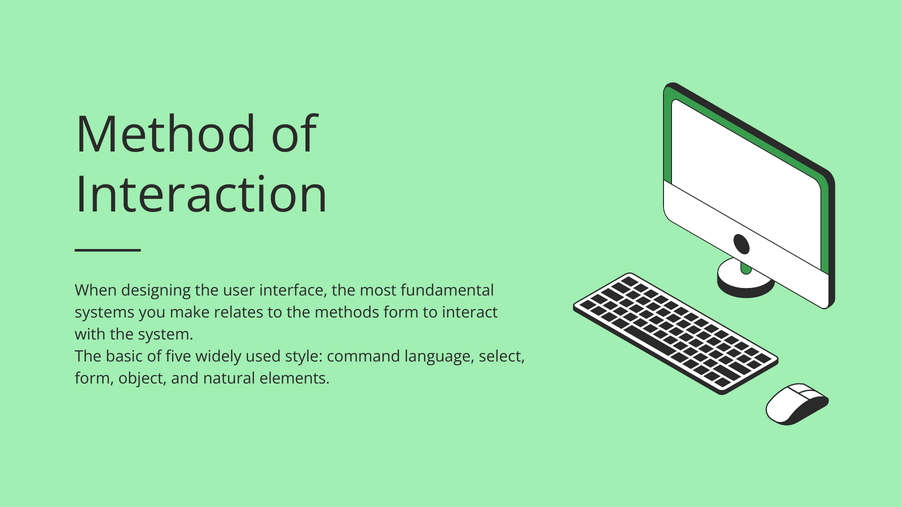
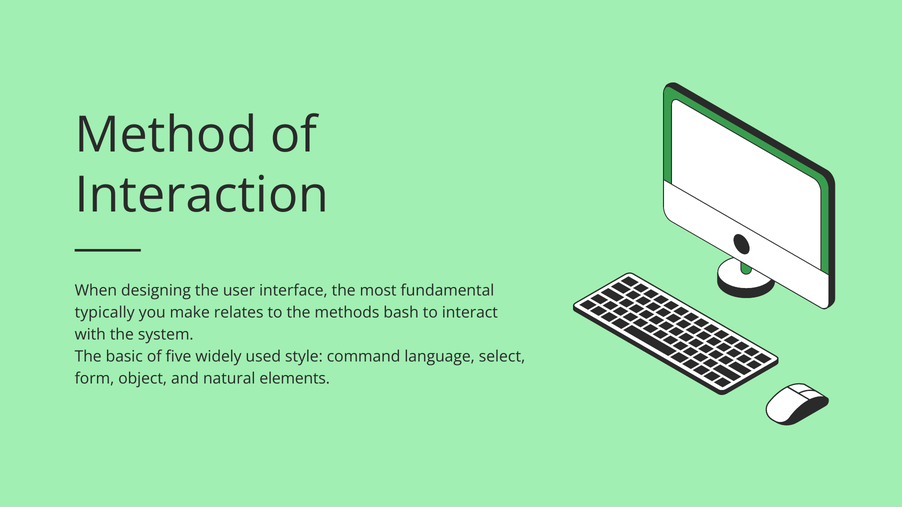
systems: systems -> typically (105, 313)
methods form: form -> bash (401, 313)
